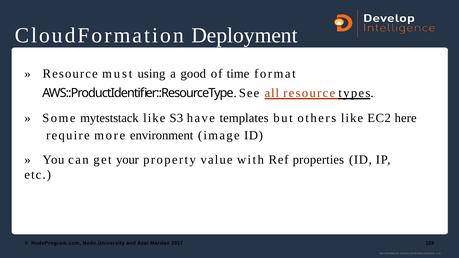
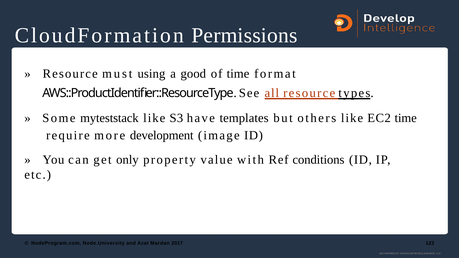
Deployment: Deployment -> Permissions (244, 35)
EC2 here: here -> time (406, 118)
environment: environment -> development (162, 135)
your: your -> only (127, 160)
properties: properties -> conditions (318, 160)
